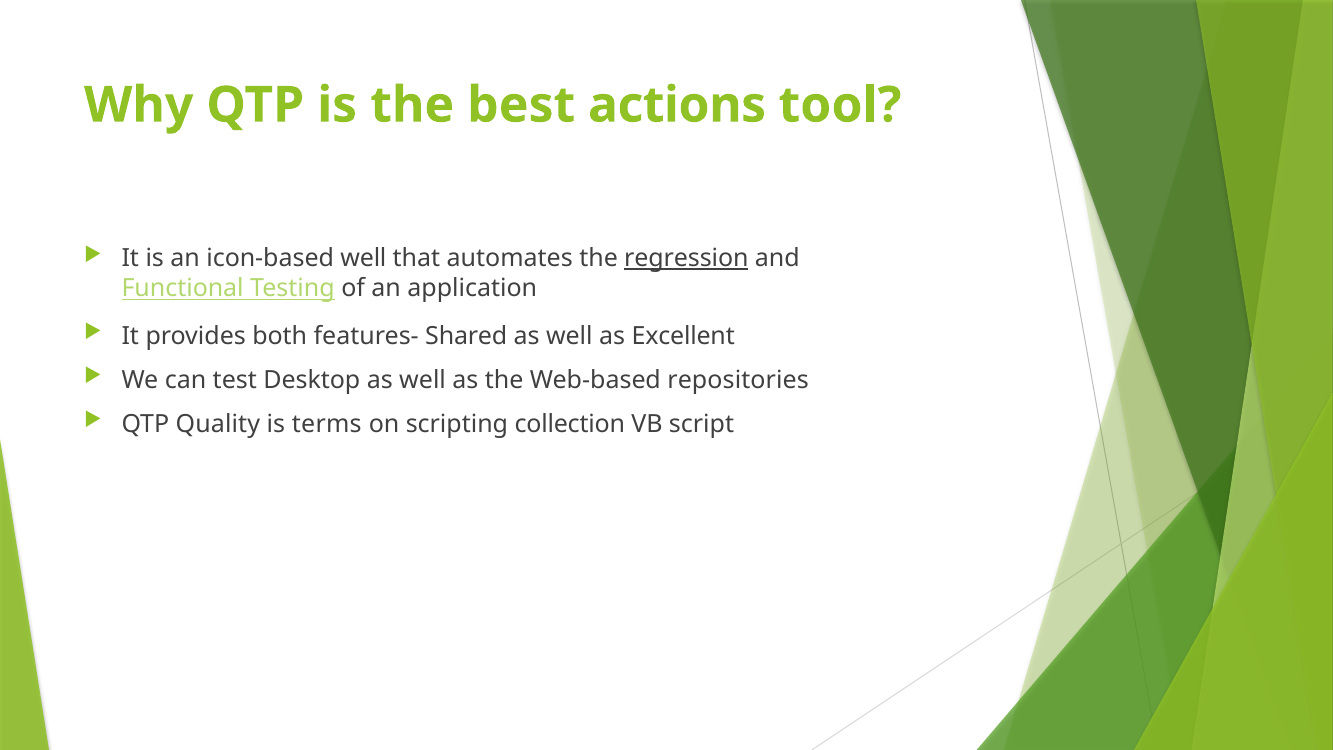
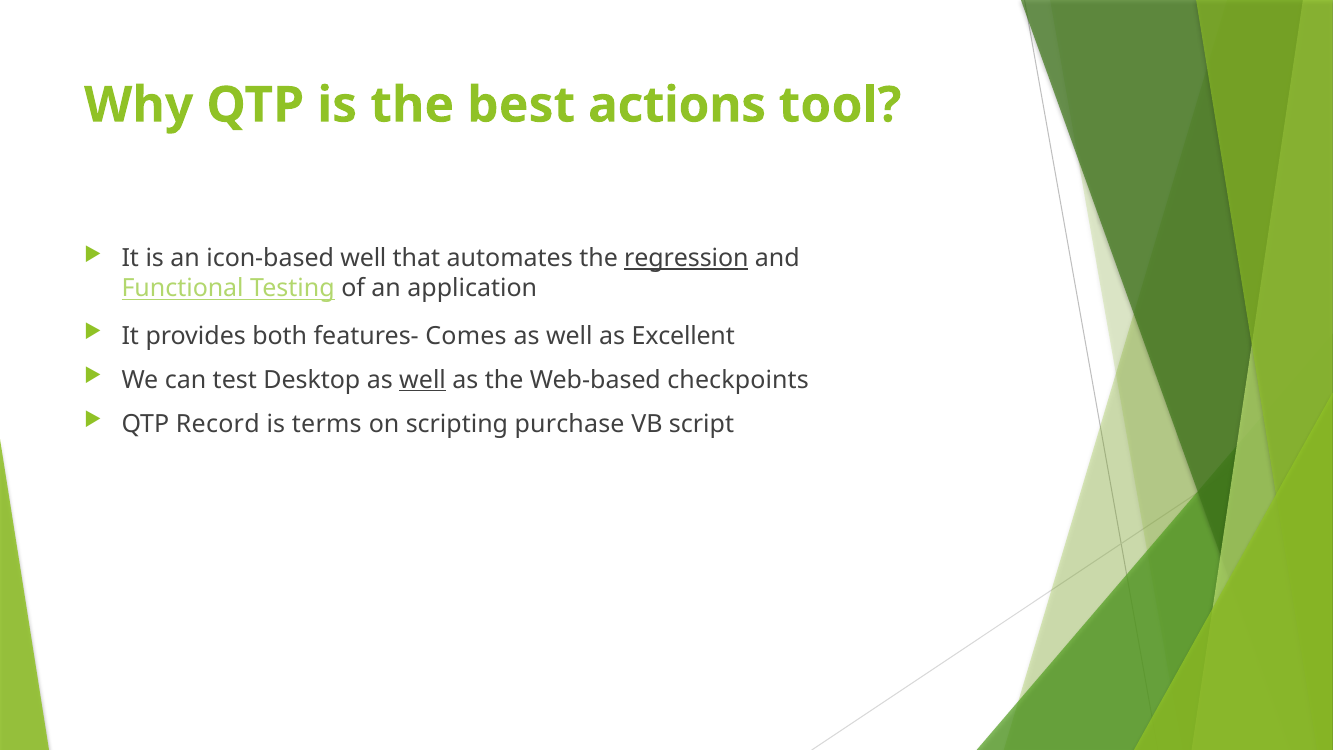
Shared: Shared -> Comes (466, 336)
well underline: none -> present (423, 380)
repositories: repositories -> checkpoints (738, 380)
Quality: Quality -> Record (218, 424)
collection: collection -> purchase (570, 424)
